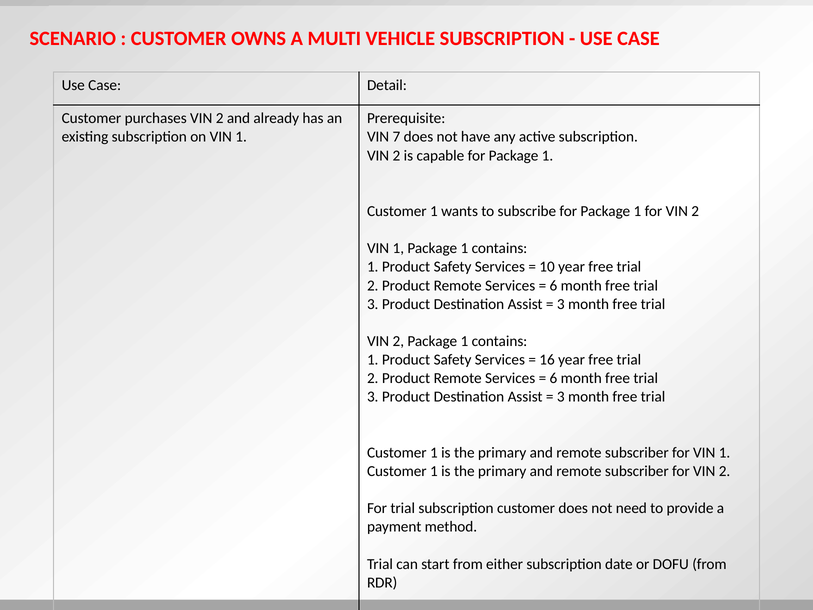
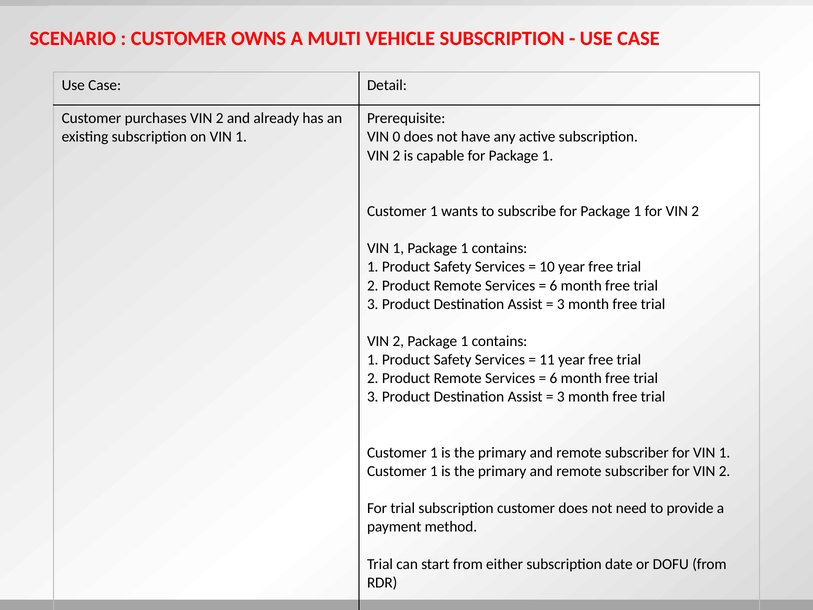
7: 7 -> 0 (396, 137)
16: 16 -> 11 (547, 360)
